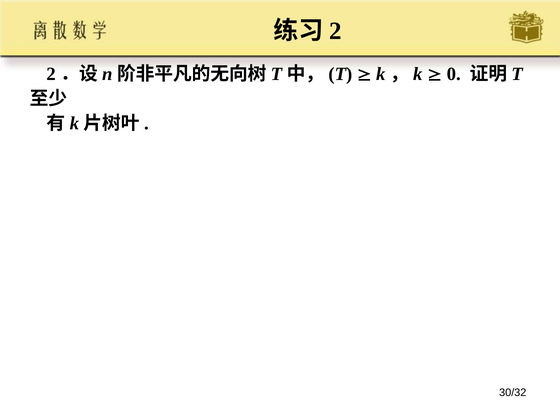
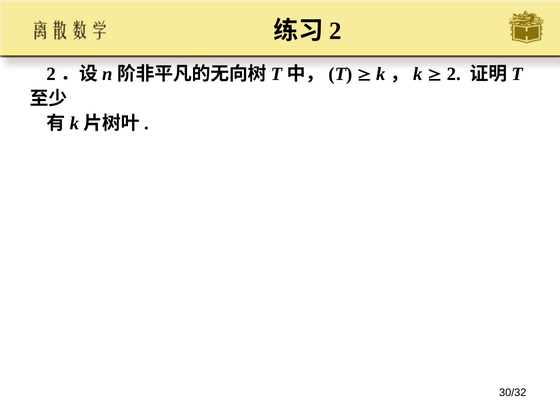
0: 0 -> 2 (454, 74)
